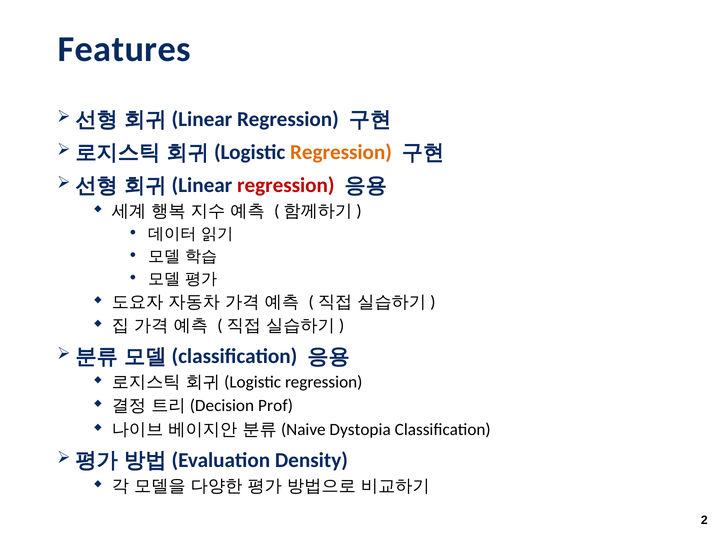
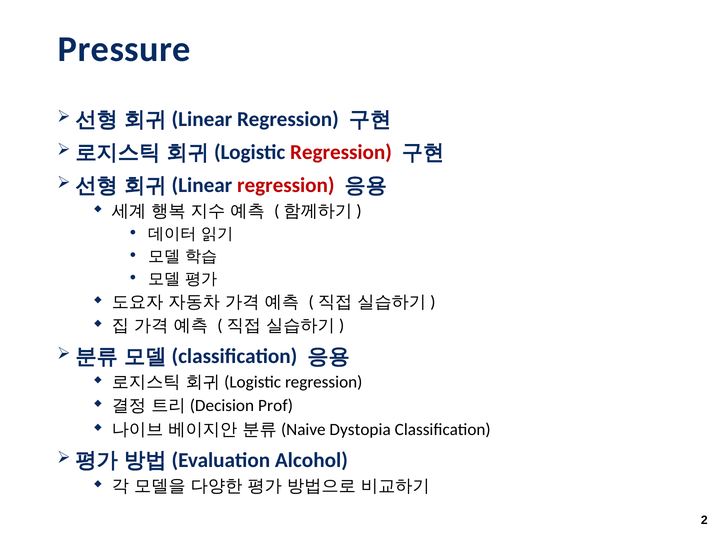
Features: Features -> Pressure (124, 49)
Regression colour: orange -> red (341, 152)
Density: Density -> Alcohol (311, 460)
